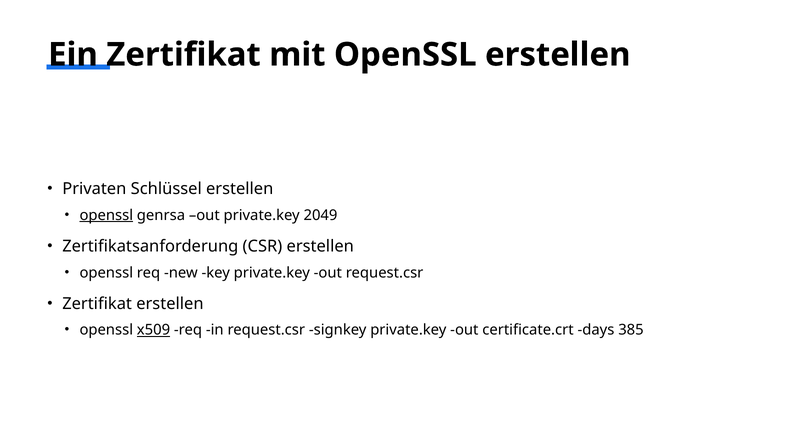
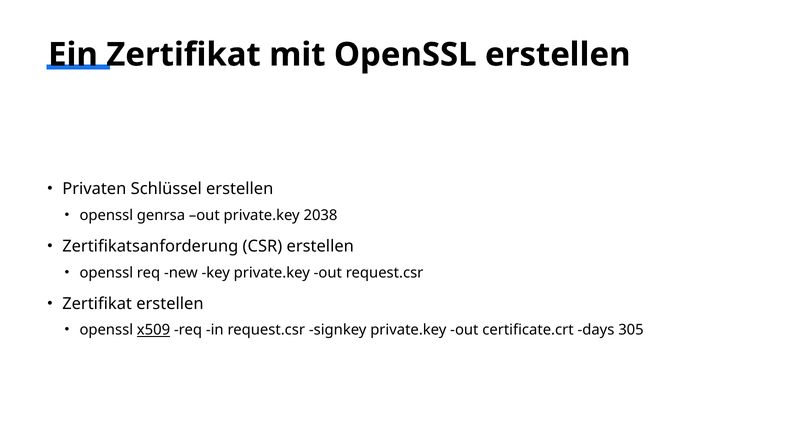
openssl underline: present -> none (106, 215)
2049: 2049 -> 2038 (320, 215)
385: 385 -> 305 (631, 330)
